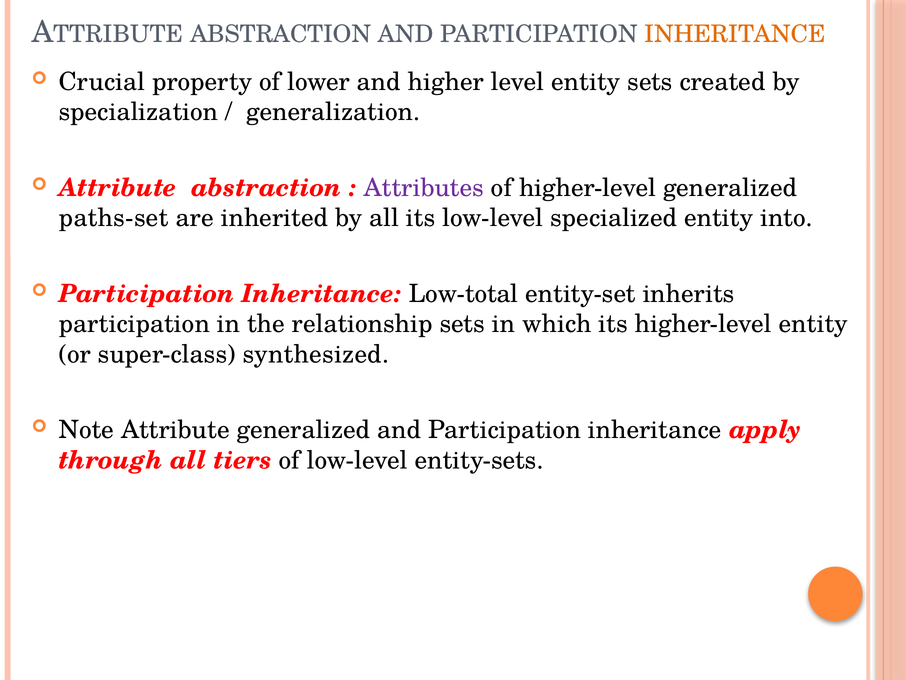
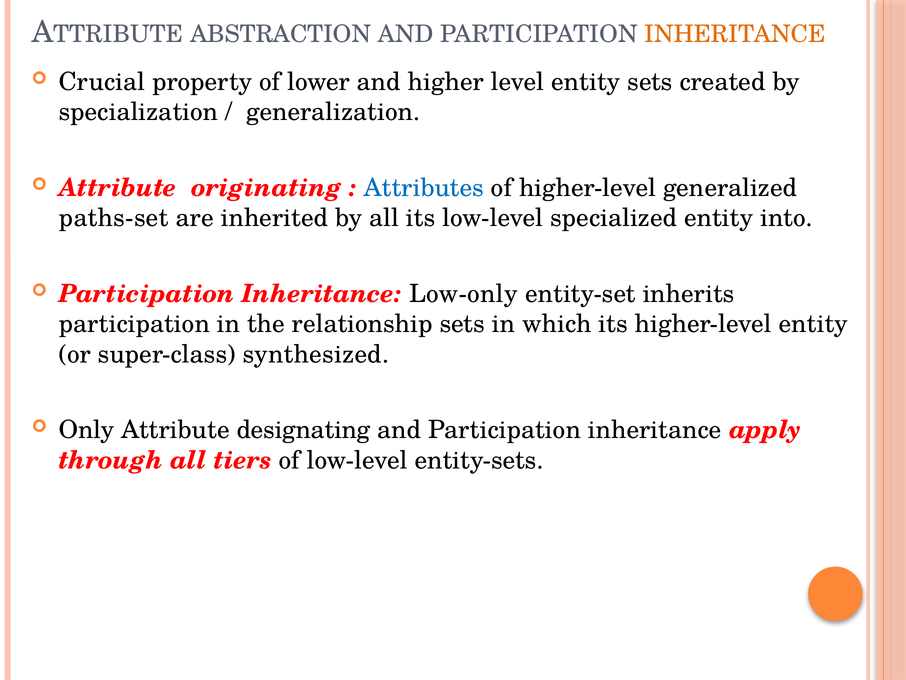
Attribute abstraction: abstraction -> originating (266, 188)
Attributes colour: purple -> blue (424, 188)
Low-total: Low-total -> Low-only (463, 293)
Note: Note -> Only (87, 430)
Attribute generalized: generalized -> designating (304, 430)
